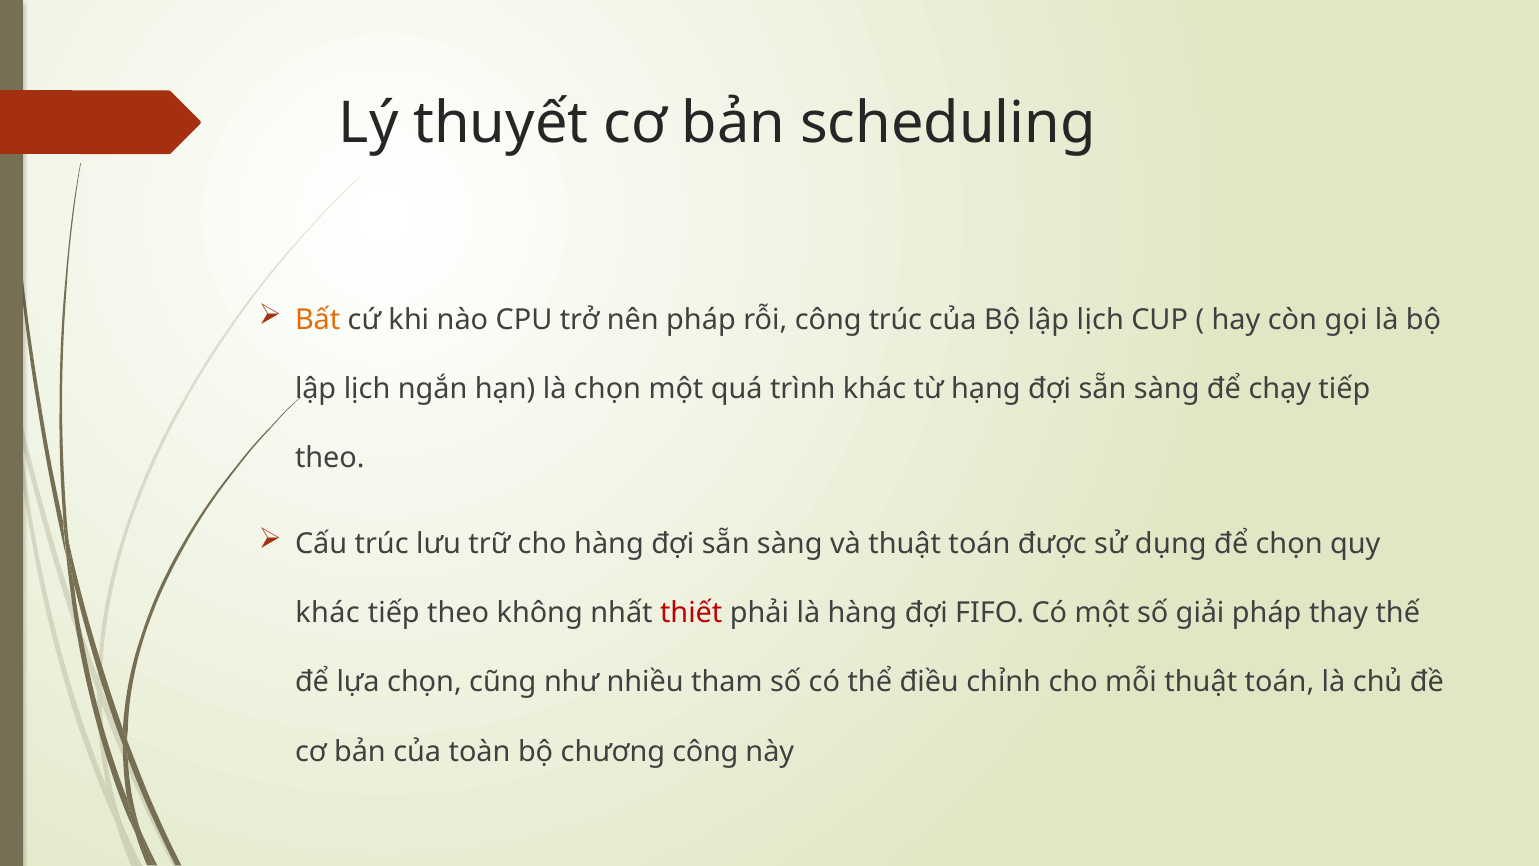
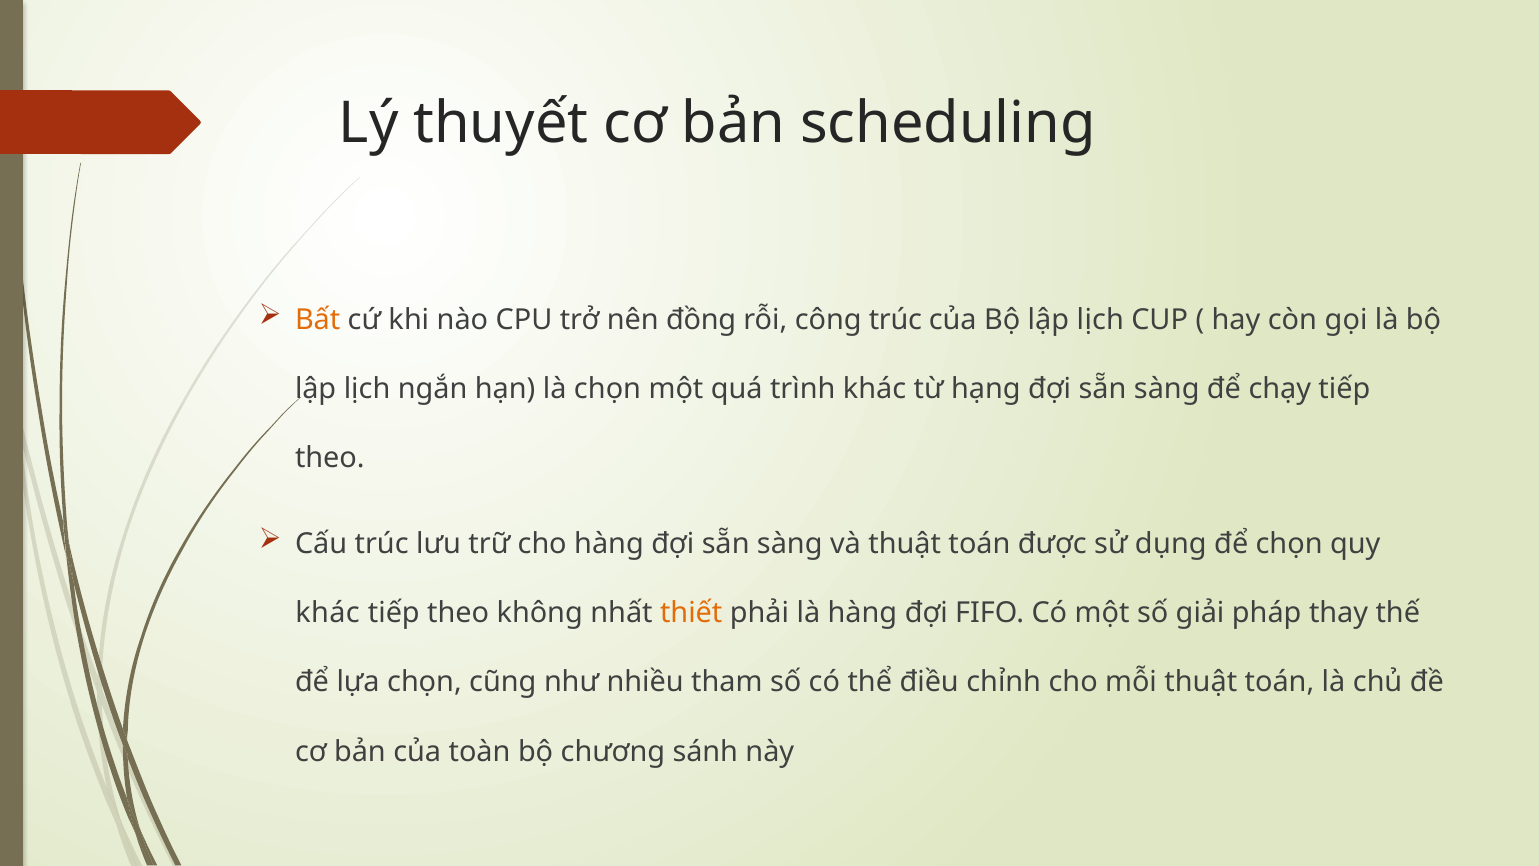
nên pháp: pháp -> đồng (701, 320)
thiết colour: red -> orange (691, 613)
chương công: công -> sánh (705, 751)
